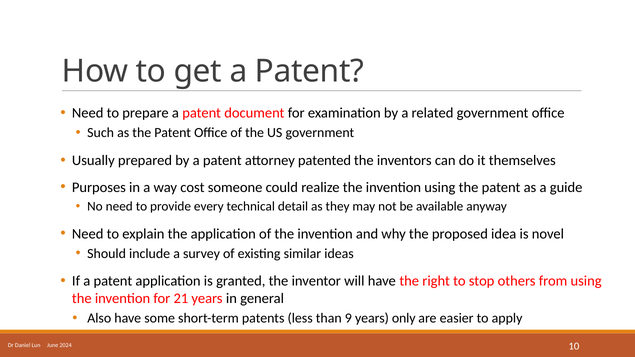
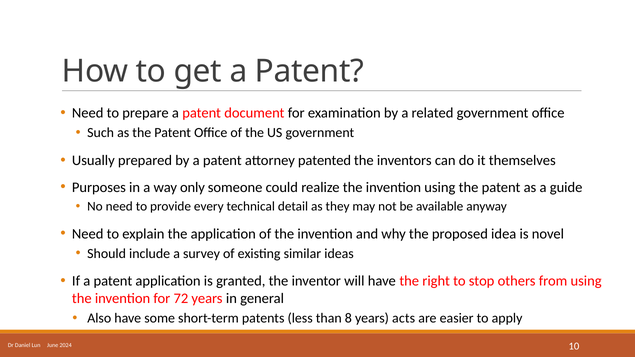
cost: cost -> only (192, 187)
21: 21 -> 72 (181, 299)
9: 9 -> 8 (348, 318)
only: only -> acts (404, 318)
